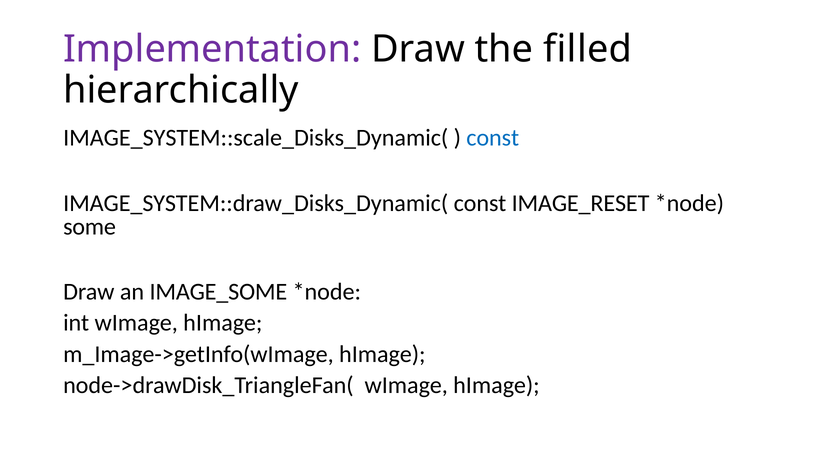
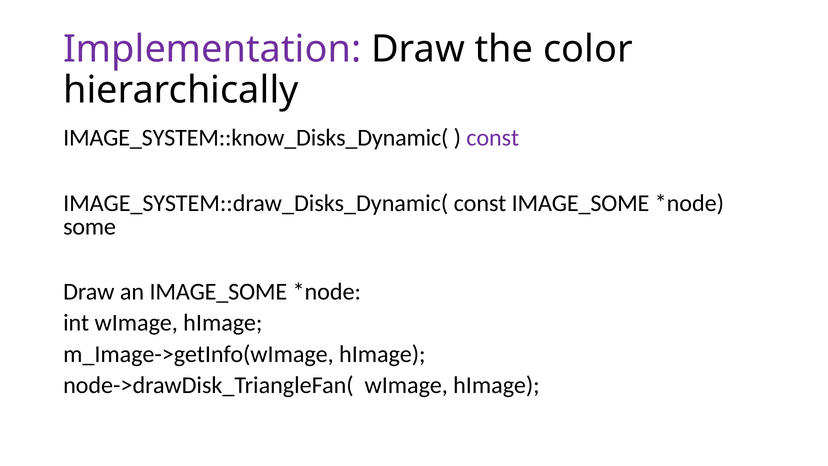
filled: filled -> color (588, 49)
IMAGE_SYSTEM::scale_Disks_Dynamic(: IMAGE_SYSTEM::scale_Disks_Dynamic( -> IMAGE_SYSTEM::know_Disks_Dynamic( (256, 138)
const colour: blue -> purple (493, 138)
const IMAGE_RESET: IMAGE_RESET -> IMAGE_SOME (581, 203)
